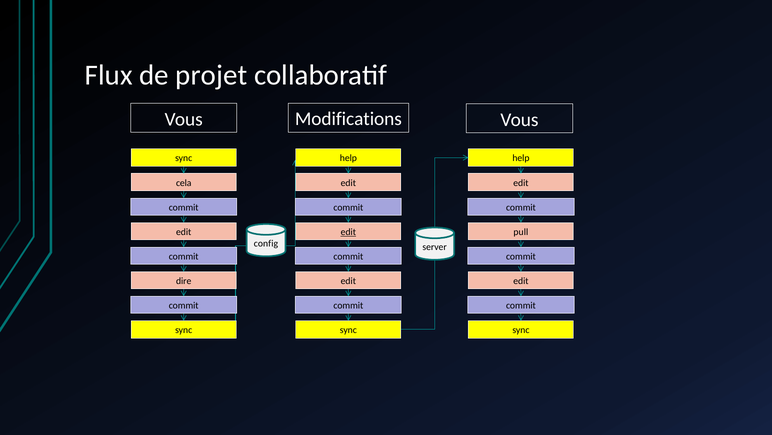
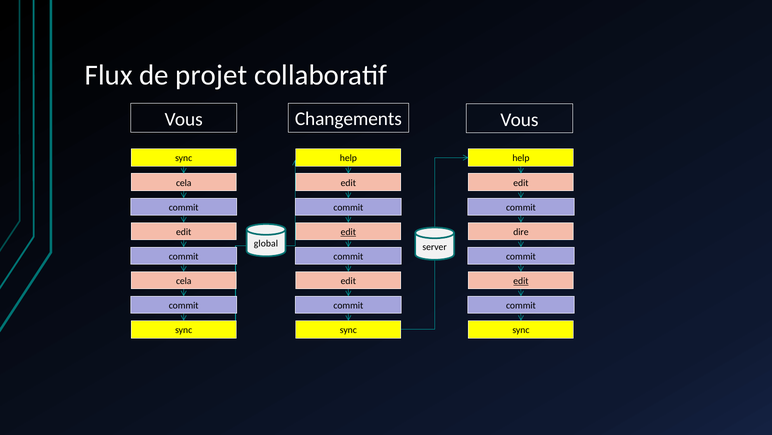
Modifications: Modifications -> Changements (348, 119)
pull: pull -> dire (521, 232)
config: config -> global (266, 243)
dire: dire -> cela (184, 281)
edit underline: none -> present (521, 281)
